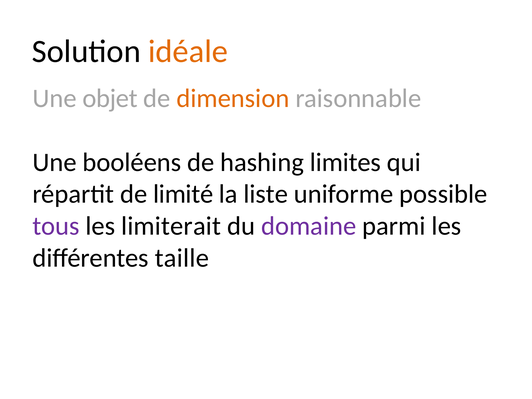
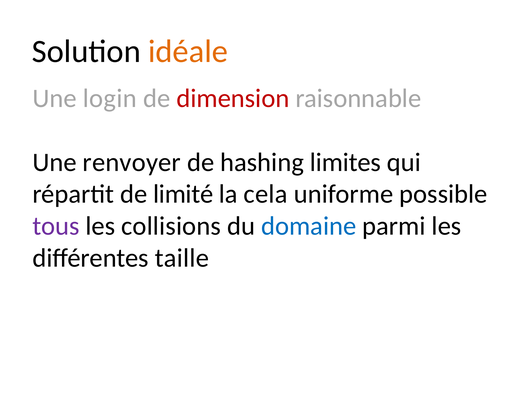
objet: objet -> login (110, 98)
dimension colour: orange -> red (233, 98)
booléens: booléens -> renvoyer (132, 162)
liste: liste -> cela (266, 194)
limiterait: limiterait -> collisions (171, 226)
domaine colour: purple -> blue (309, 226)
